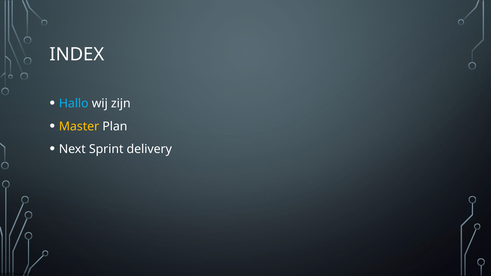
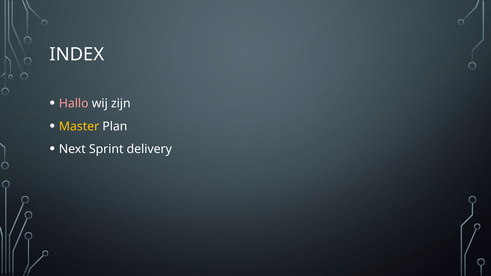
Hallo colour: light blue -> pink (74, 104)
